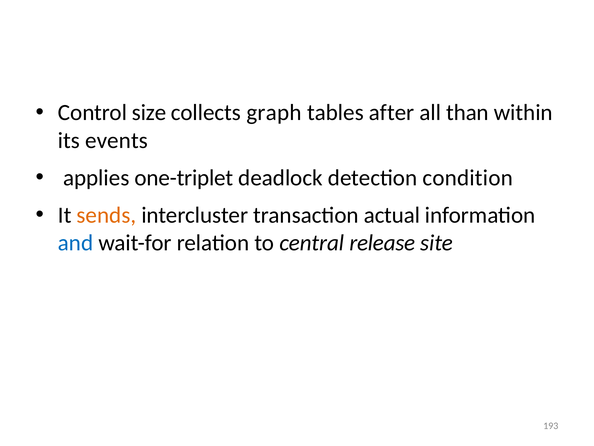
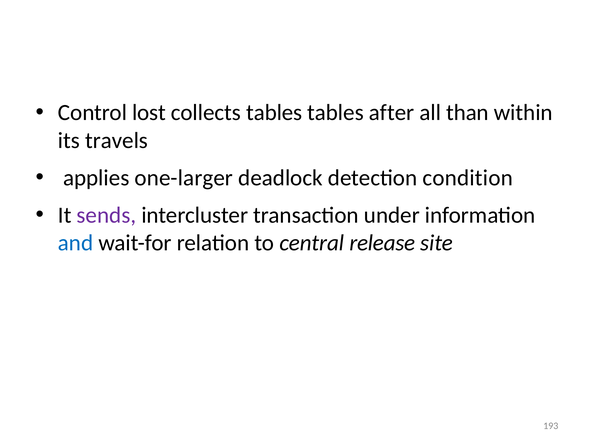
size: size -> lost (149, 113)
collects graph: graph -> tables (274, 113)
events: events -> travels (117, 140)
one-triplet: one-triplet -> one-larger (184, 178)
sends colour: orange -> purple (106, 215)
actual: actual -> under (392, 215)
